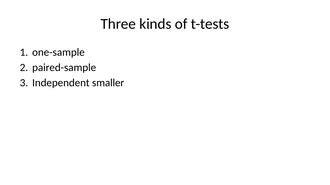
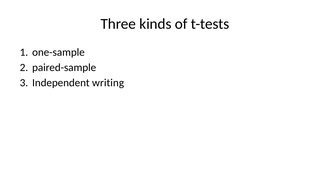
smaller: smaller -> writing (108, 83)
